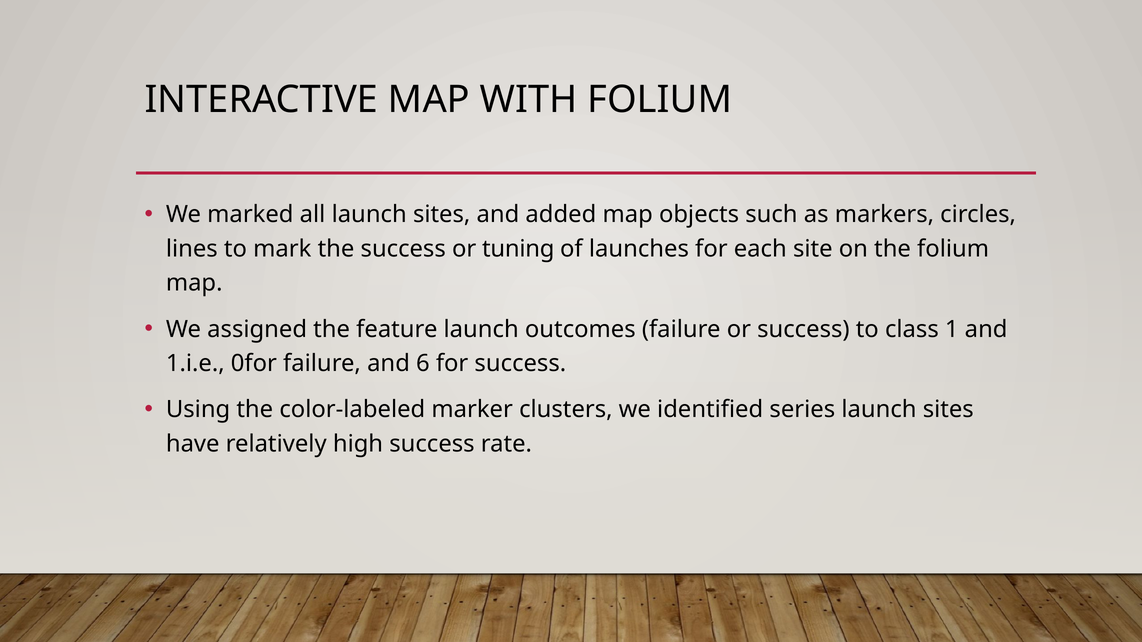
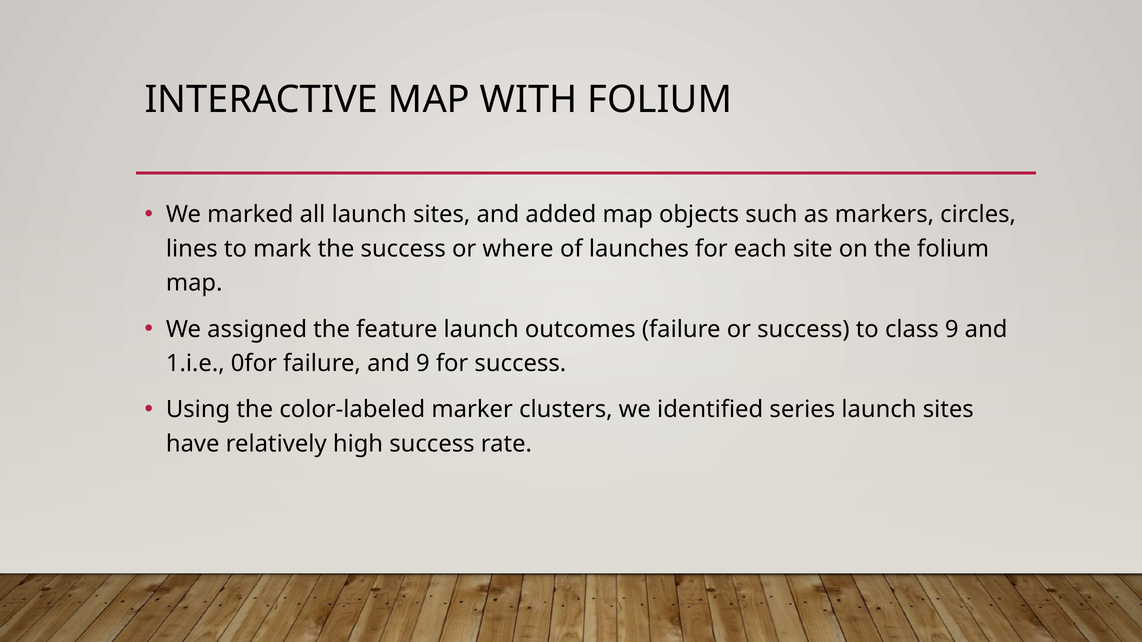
tuning: tuning -> where (518, 249)
class 1: 1 -> 9 (952, 329)
and 6: 6 -> 9 (423, 364)
